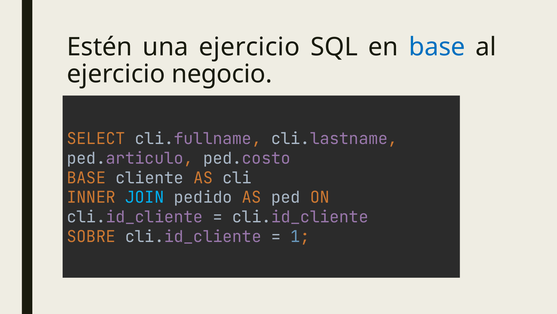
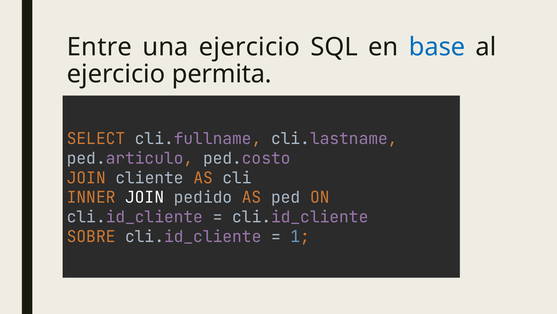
Estén: Estén -> Entre (99, 47)
negocio: negocio -> permita (222, 74)
BASE: BASE -> JOIN (86, 178)
JOIN colour: light blue -> white (145, 197)
